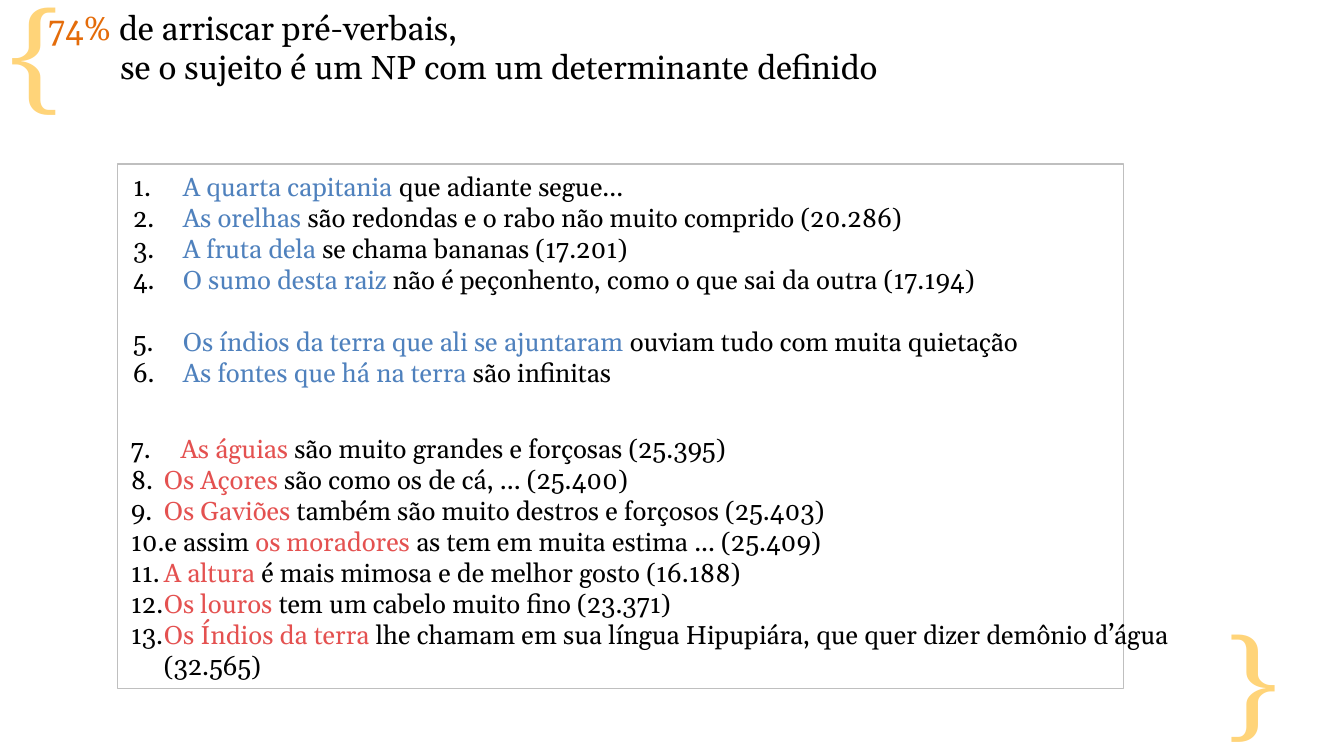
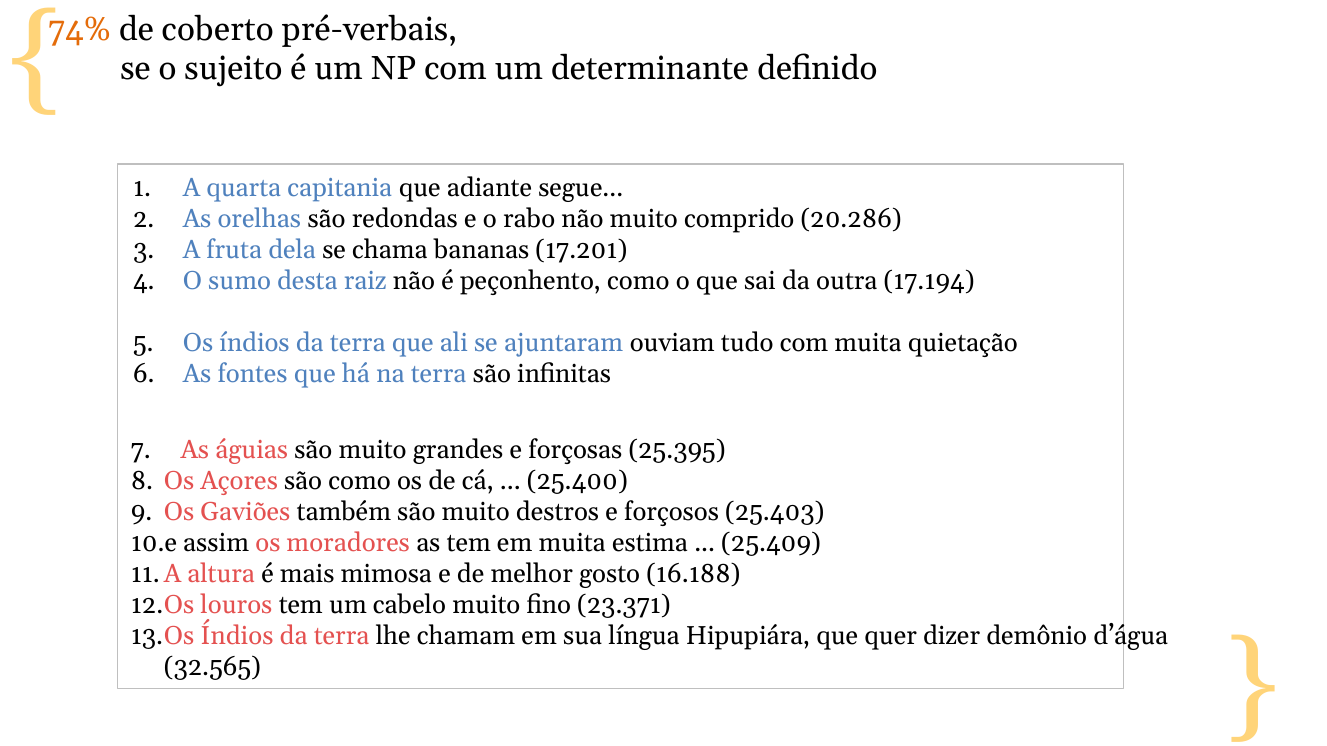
arriscar: arriscar -> coberto (218, 29)
